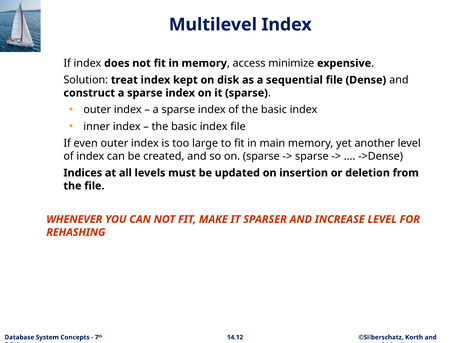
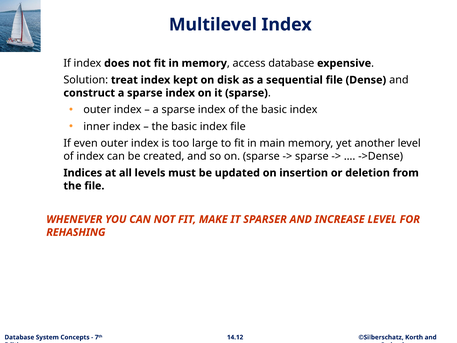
access minimize: minimize -> database (291, 63)
